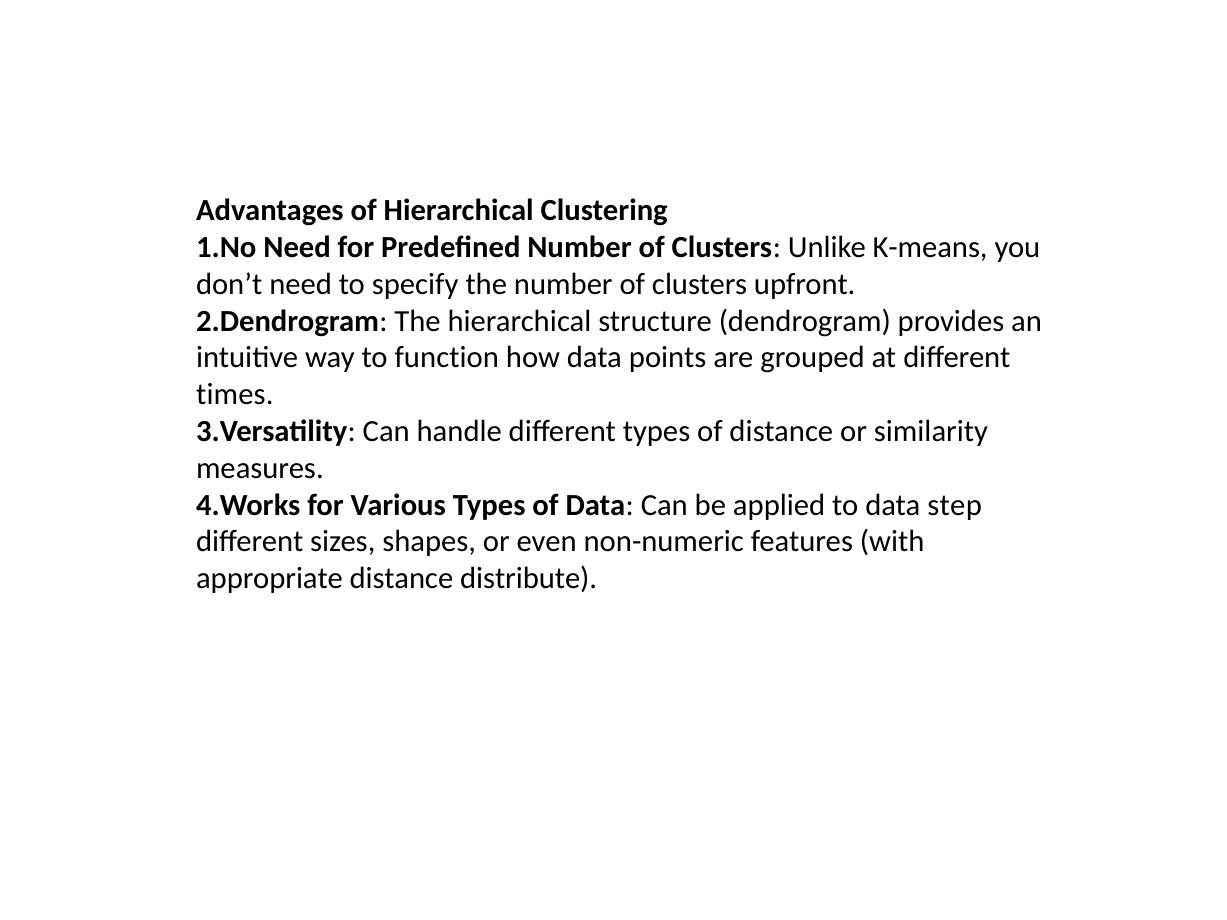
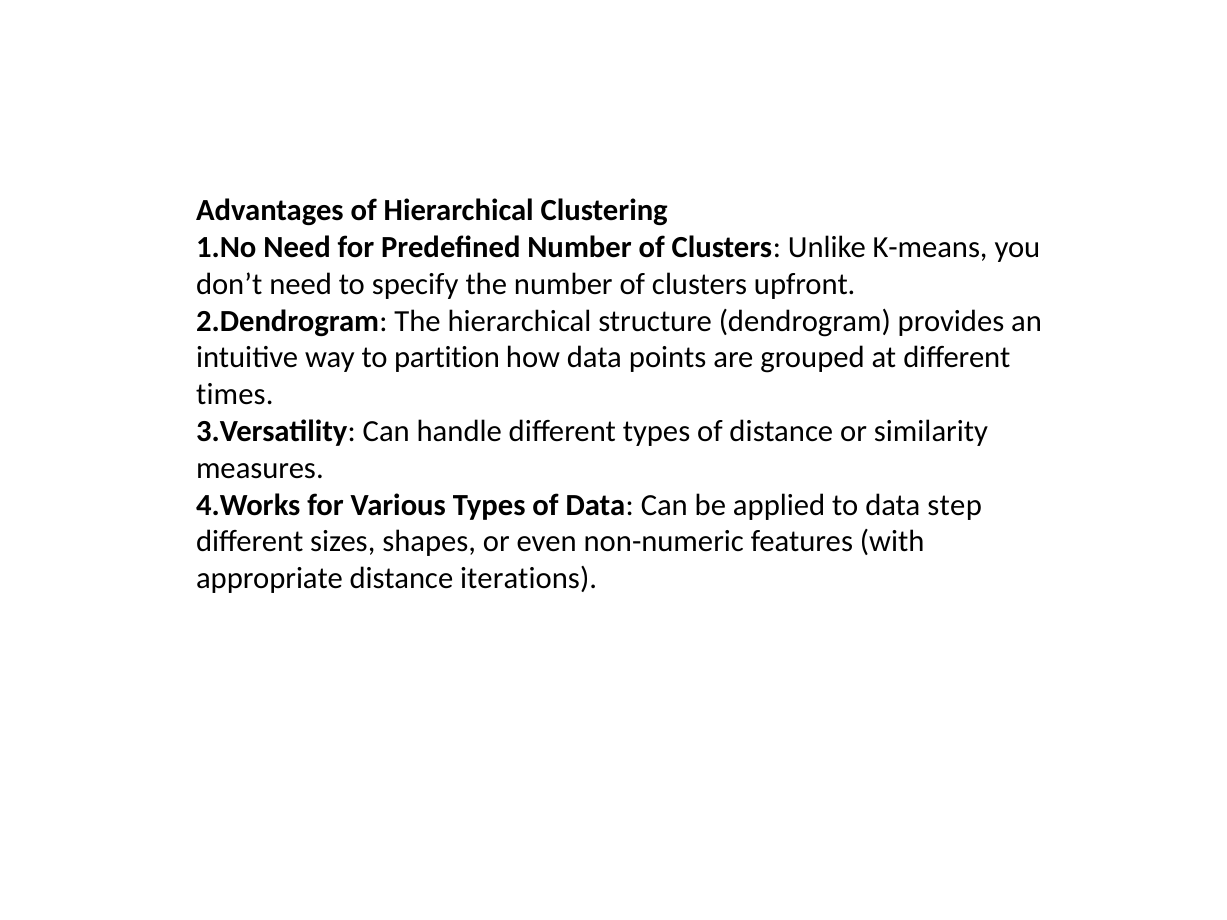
function: function -> partition (447, 358)
distribute: distribute -> iterations (529, 579)
